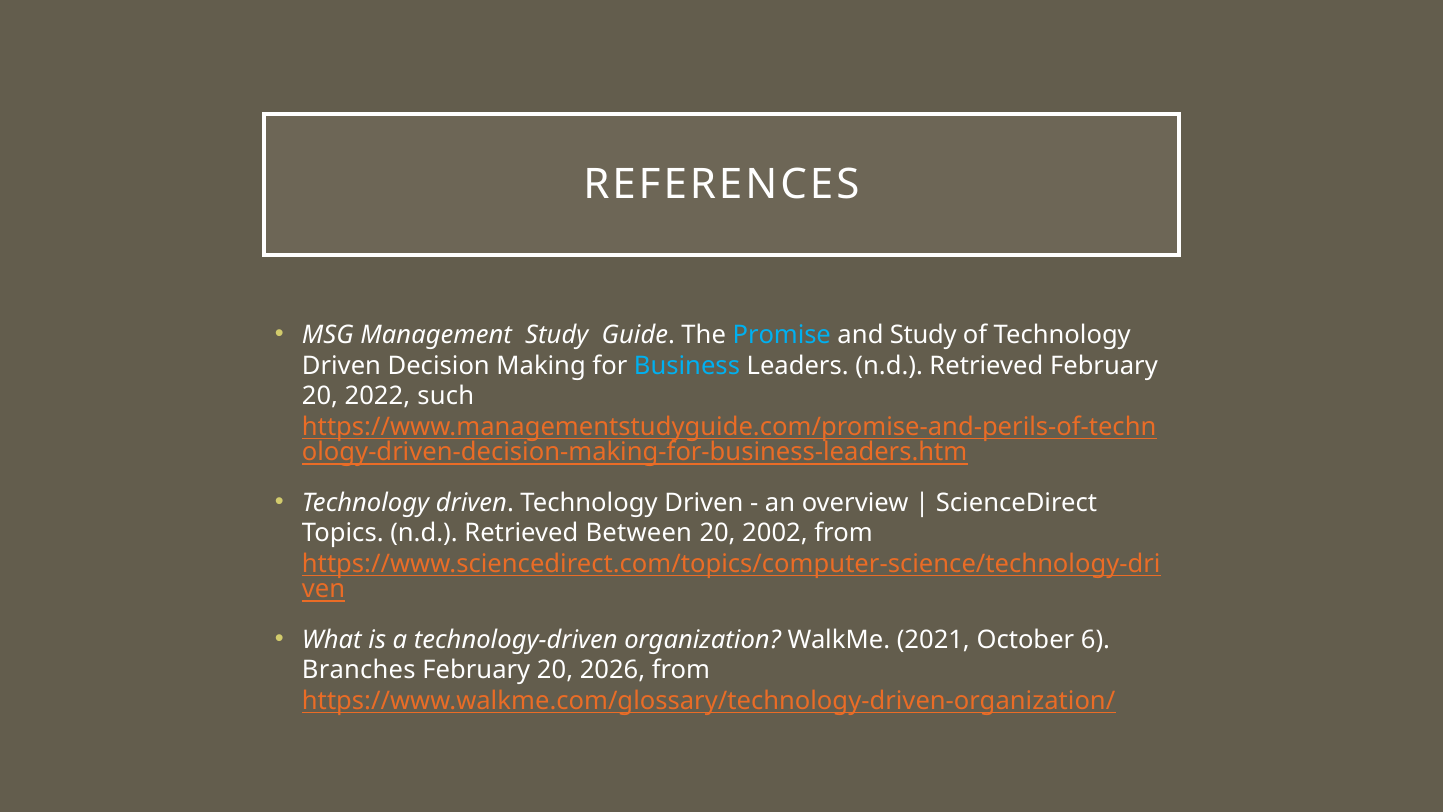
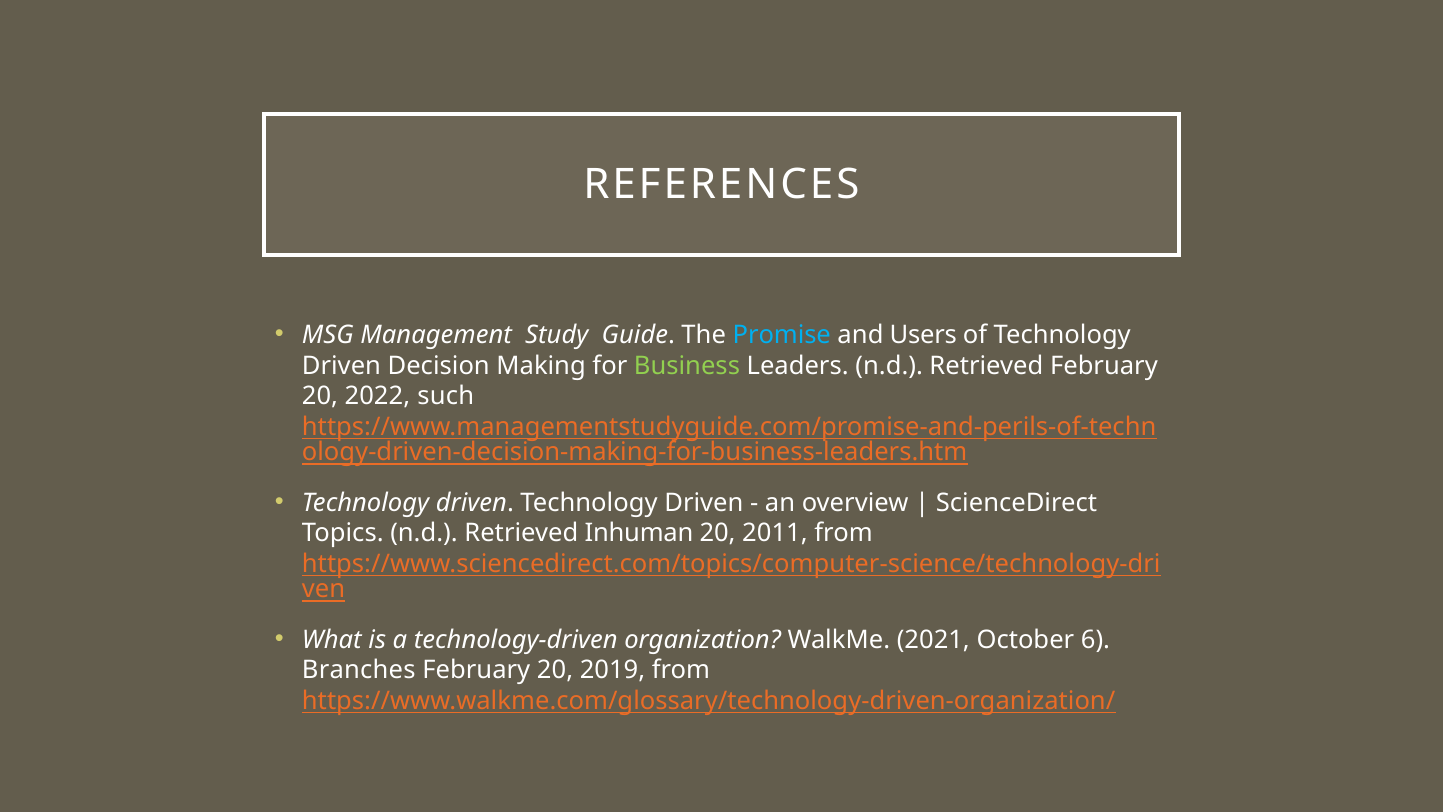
and Study: Study -> Users (923, 335)
Business colour: light blue -> light green (687, 365)
Between: Between -> Inhuman (639, 533)
2002: 2002 -> 2011 (775, 533)
2026: 2026 -> 2019 (613, 670)
